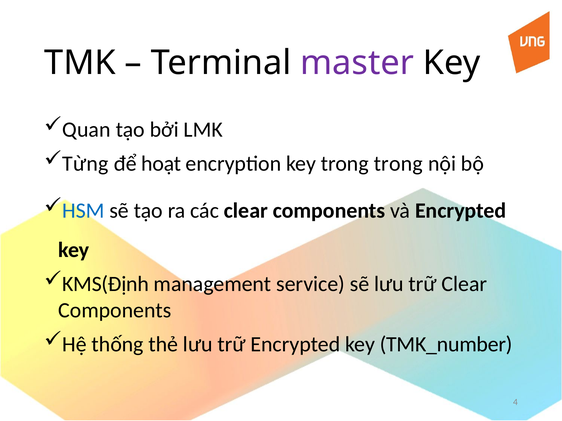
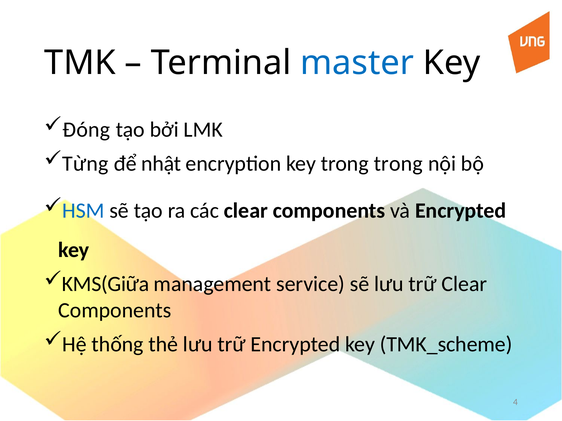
master colour: purple -> blue (357, 63)
Quan: Quan -> Đóng (86, 130)
hoạt: hoạt -> nhật (161, 164)
KMS(Định: KMS(Định -> KMS(Giữa (106, 284)
TMK_number: TMK_number -> TMK_scheme (446, 345)
